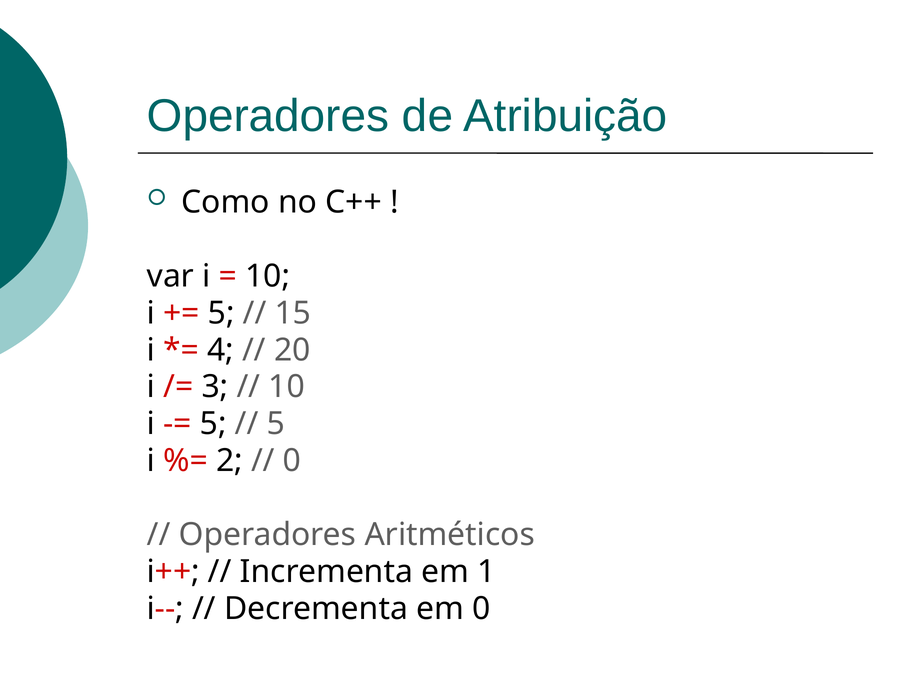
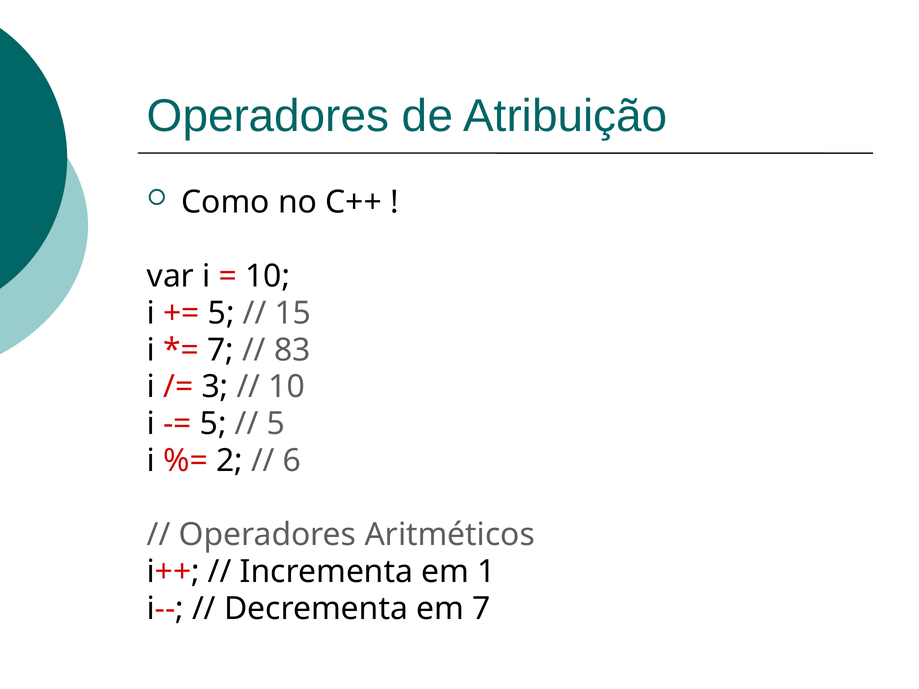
4: 4 -> 7 (221, 350)
20: 20 -> 83 (292, 350)
0: 0 -> 6 (292, 461)
em 0: 0 -> 7 (481, 609)
